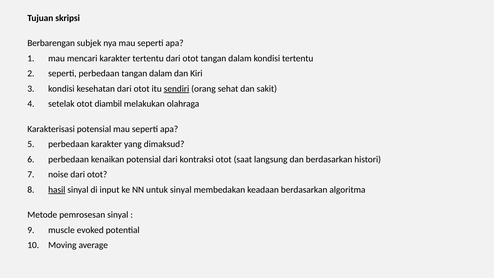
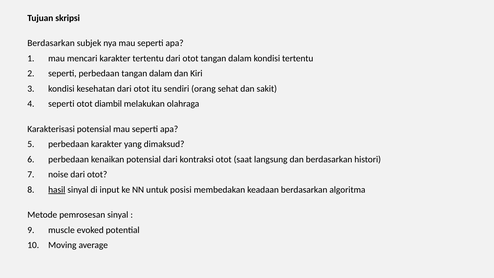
Berbarengan: Berbarengan -> Berdasarkan (51, 43)
sendiri underline: present -> none (177, 89)
setelak: setelak -> seperti (61, 104)
untuk sinyal: sinyal -> posisi (181, 190)
